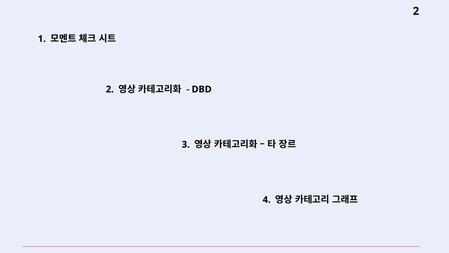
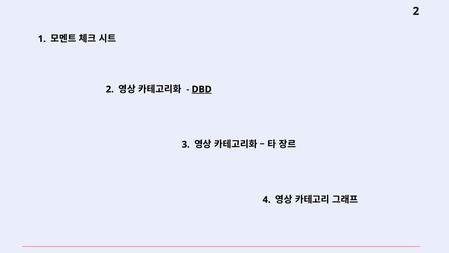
DBD underline: none -> present (202, 89)
